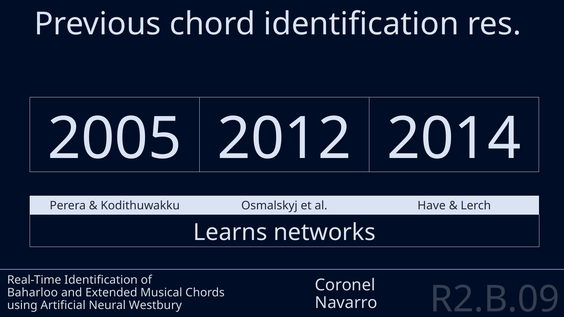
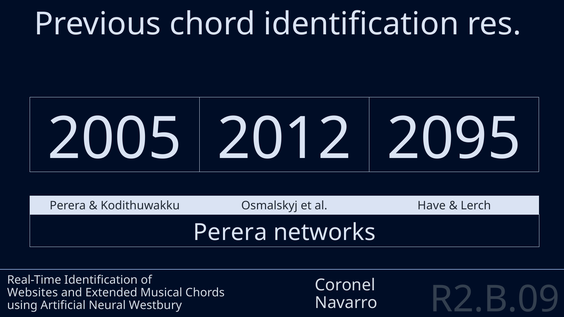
2014: 2014 -> 2095 (454, 139)
Learns: Learns -> Perera (230, 232)
Baharloo: Baharloo -> Websites (32, 293)
